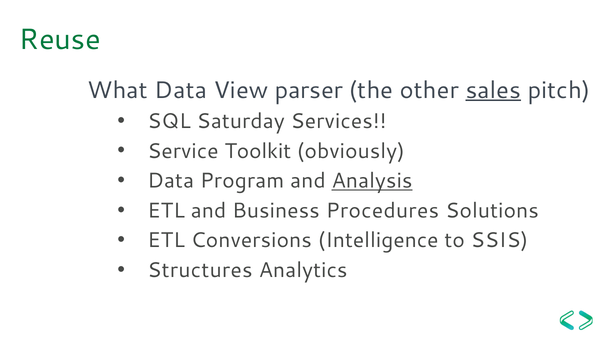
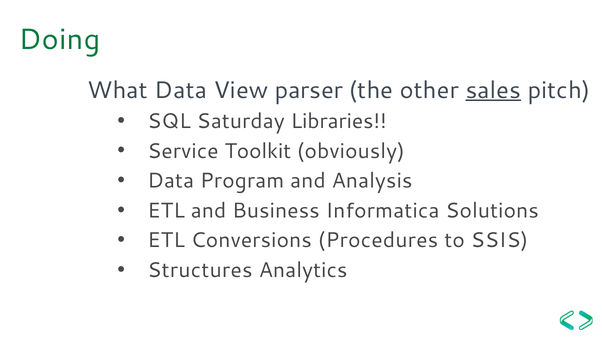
Reuse: Reuse -> Doing (60, 40)
Services: Services -> Libraries (339, 121)
Analysis underline: present -> none (372, 181)
Procedures: Procedures -> Informatica (383, 210)
Intelligence: Intelligence -> Procedures (378, 240)
